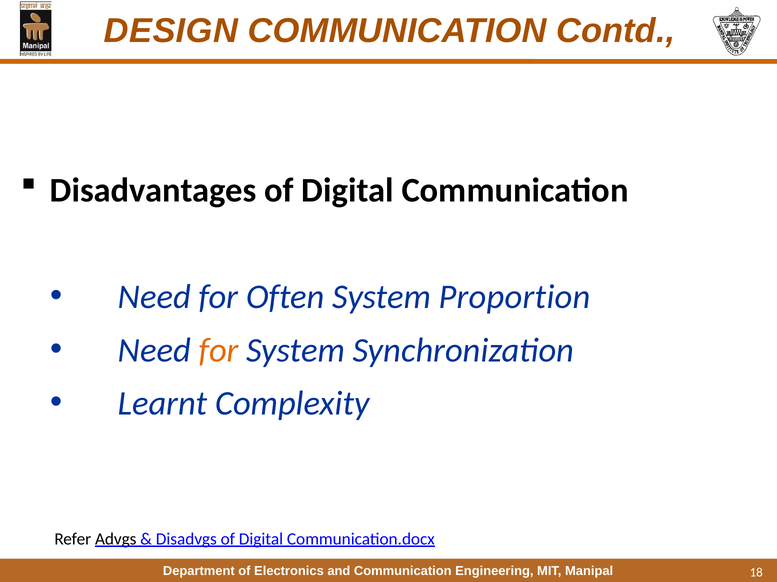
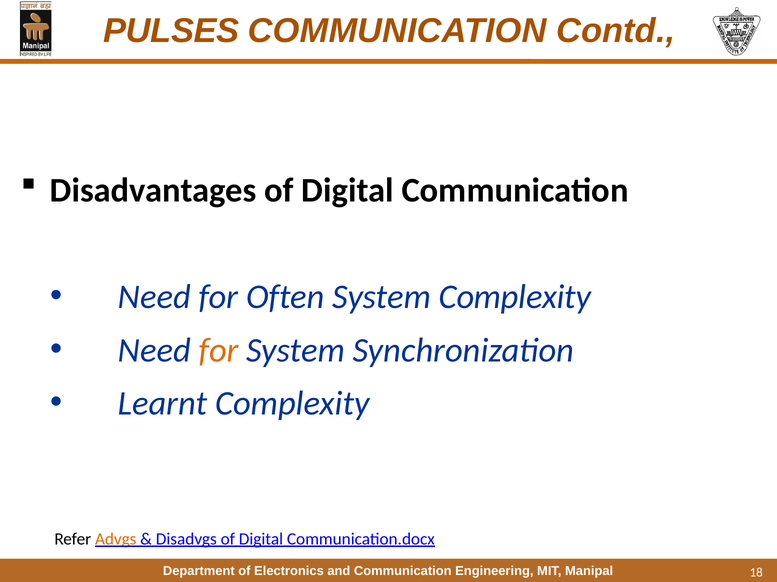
DESIGN: DESIGN -> PULSES (171, 31)
System Proportion: Proportion -> Complexity (515, 297)
Advgs colour: black -> orange (116, 540)
